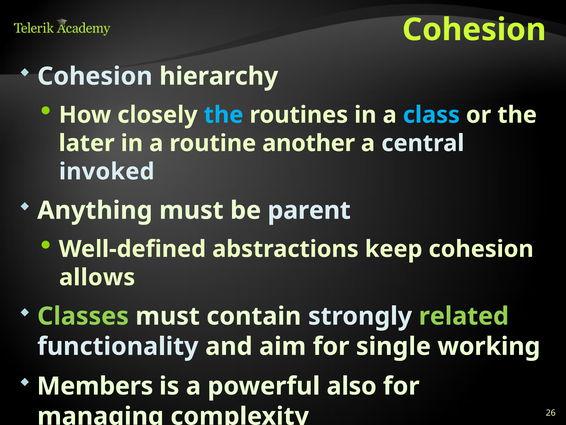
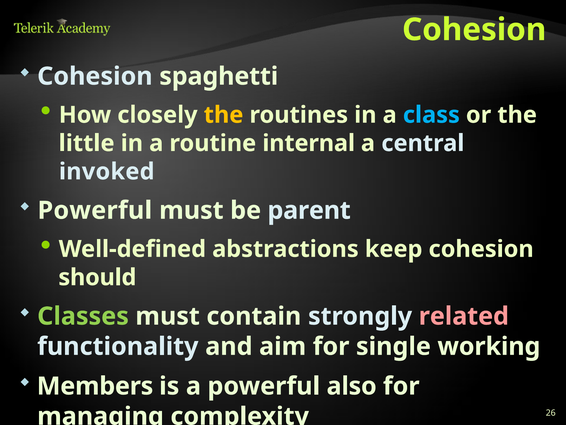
hierarchy: hierarchy -> spaghetti (219, 76)
the colour: light blue -> yellow (224, 115)
later: later -> little (87, 143)
another: another -> internal (309, 143)
Anything: Anything -> Powerful (95, 210)
allows: allows -> should (97, 277)
related colour: light green -> pink (464, 316)
